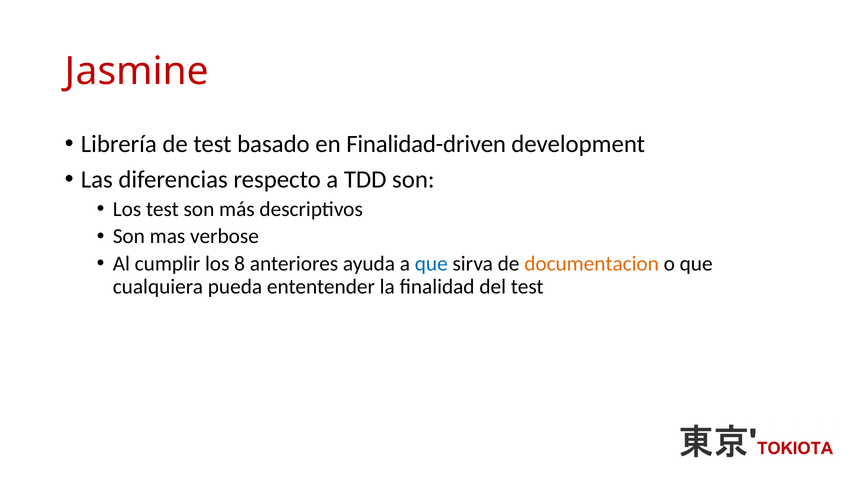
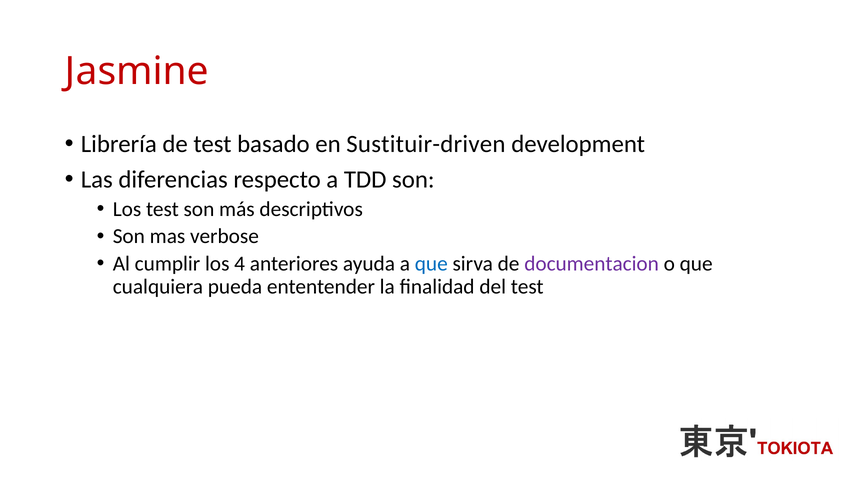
Finalidad-driven: Finalidad-driven -> Sustituir-driven (426, 144)
8: 8 -> 4 (240, 264)
documentacion colour: orange -> purple (592, 264)
